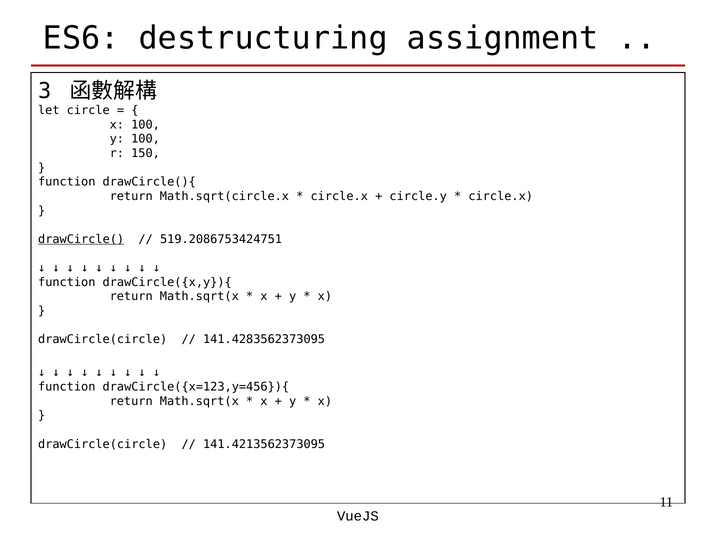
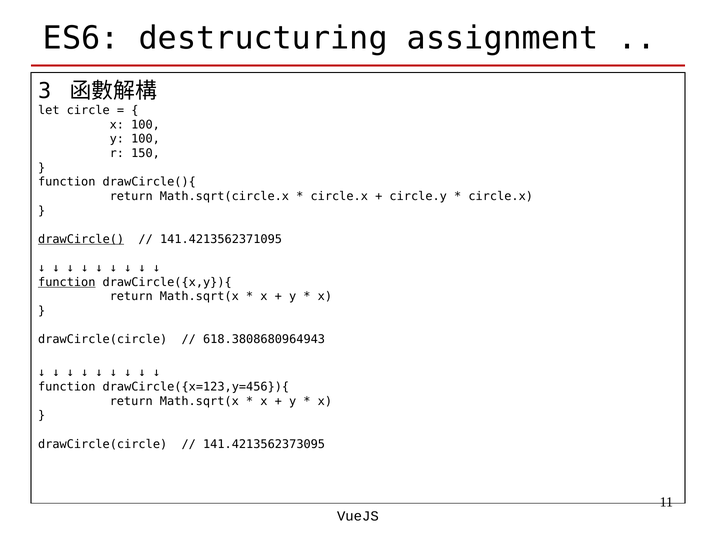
519.2086753424751: 519.2086753424751 -> 141.4213562371095 (221, 239)
function underline: none -> present (67, 282)
141.4283562373095: 141.4283562373095 -> 618.3808680964943 (264, 339)
